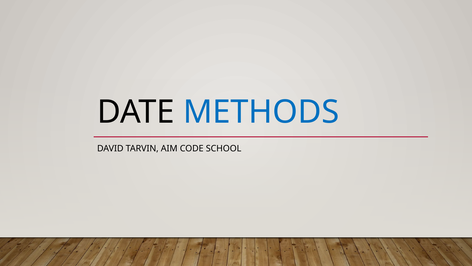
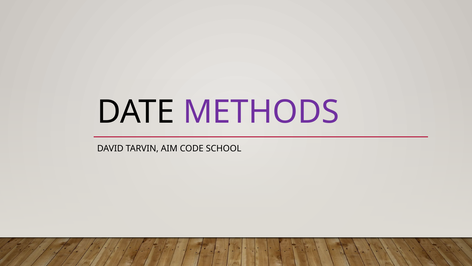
METHODS colour: blue -> purple (261, 112)
